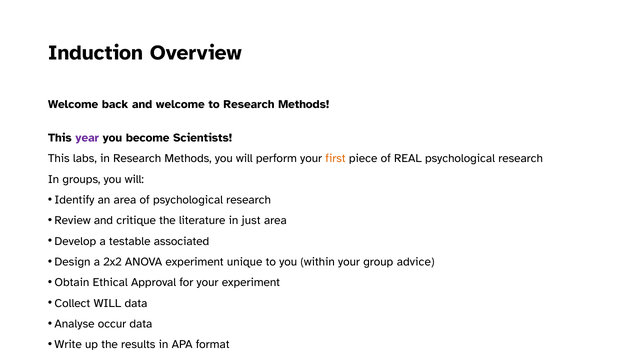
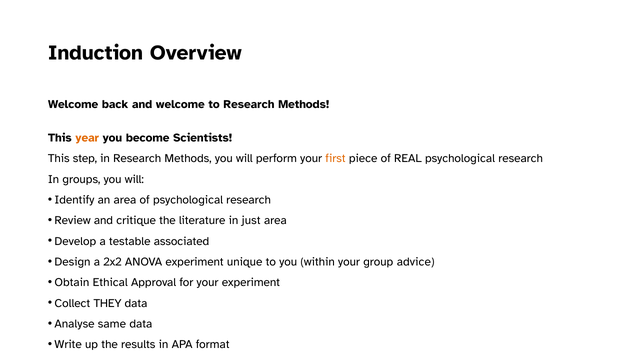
year colour: purple -> orange (87, 138)
This labs: labs -> step (85, 159)
Collect WILL: WILL -> THEY (108, 303)
Analyse occur: occur -> same (112, 324)
